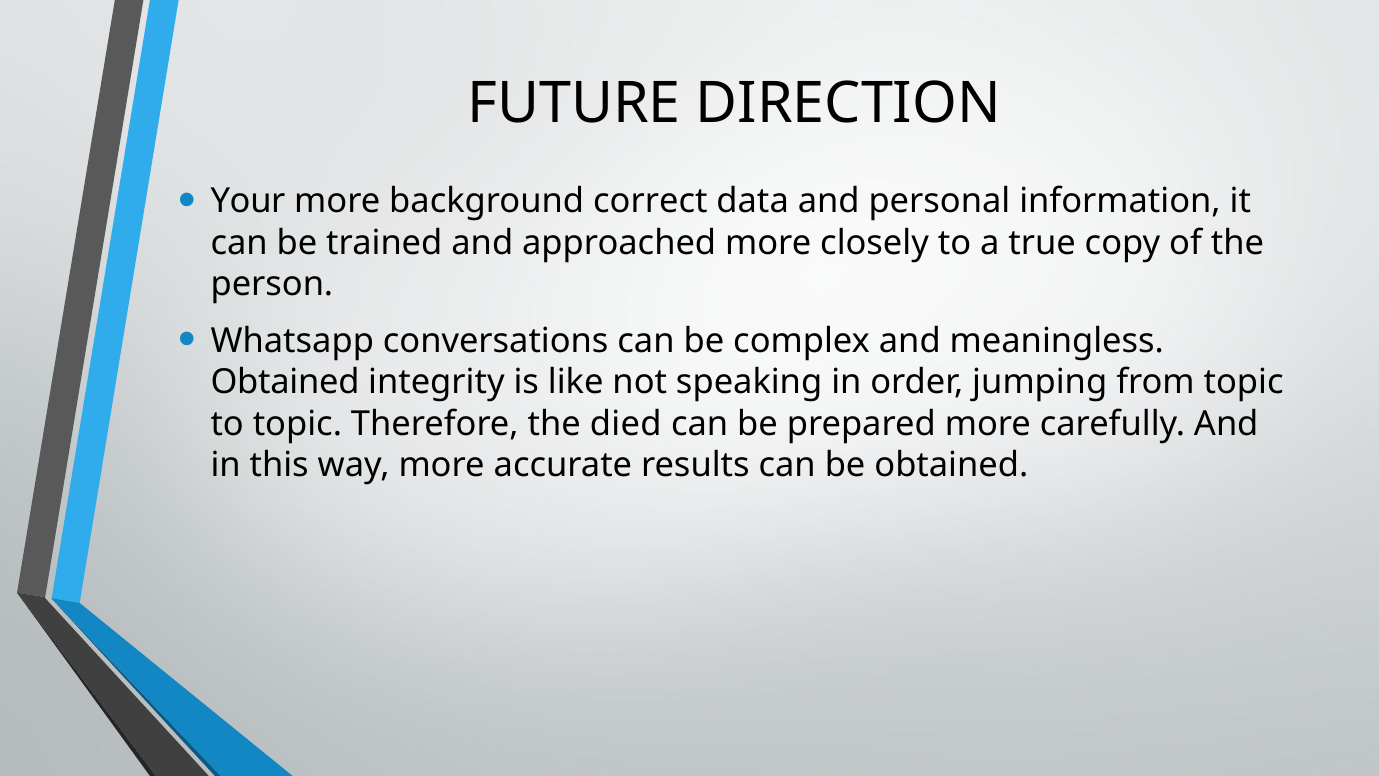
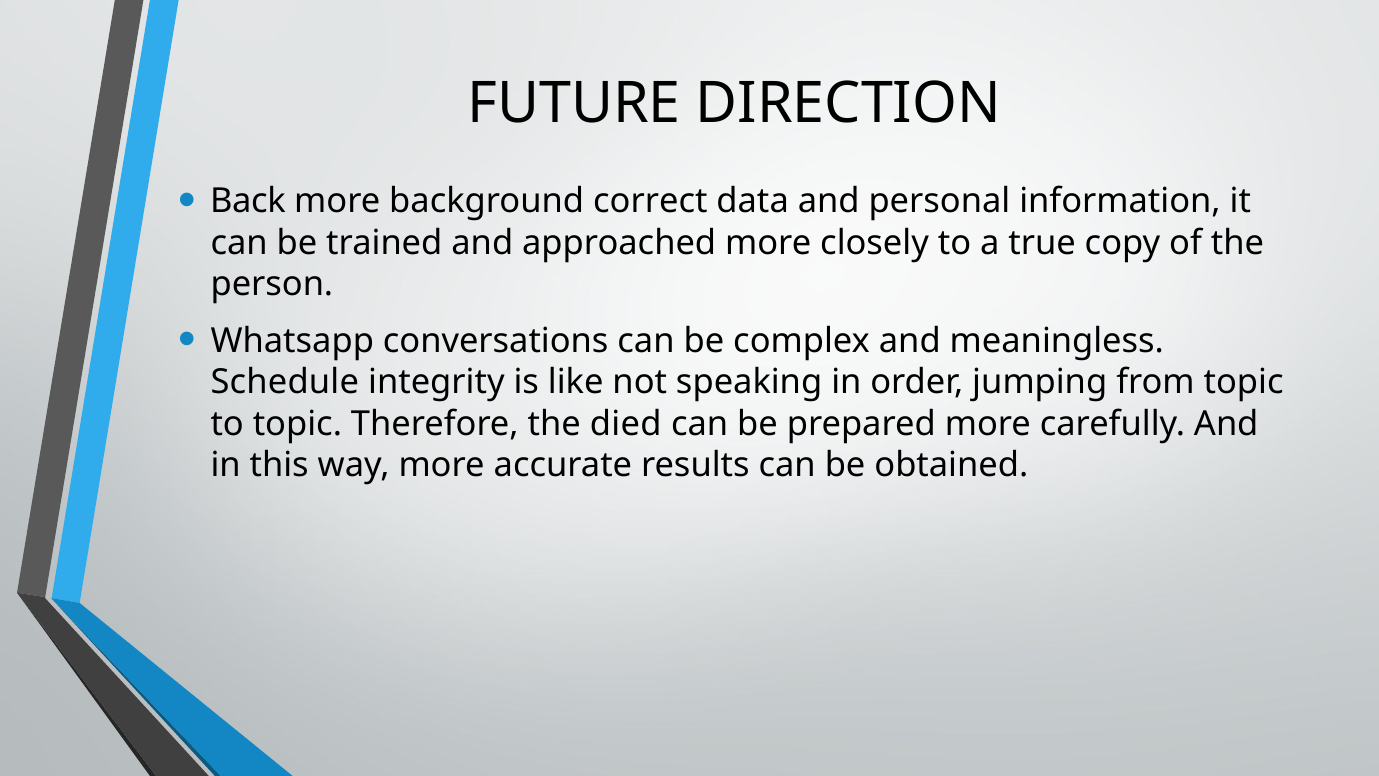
Your: Your -> Back (248, 201)
Obtained: Obtained -> Schedule (285, 382)
